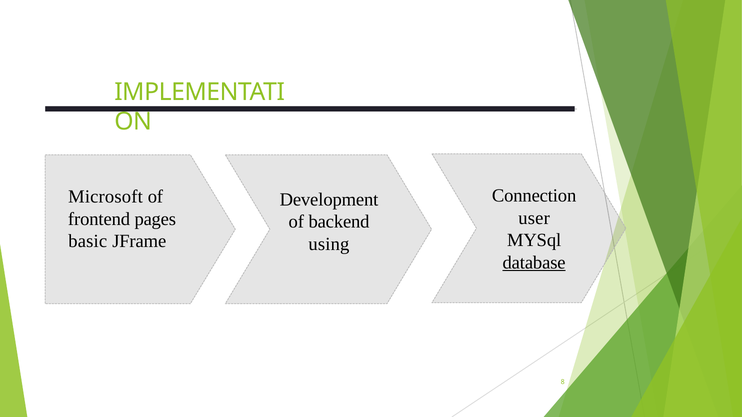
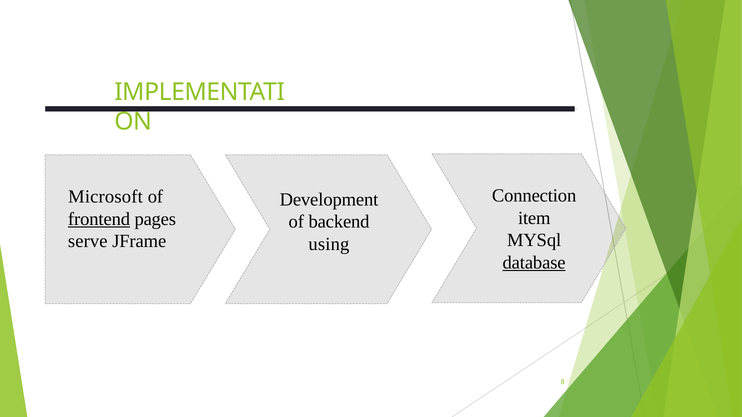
user: user -> item (534, 218)
frontend underline: none -> present (99, 219)
basic: basic -> serve (88, 241)
